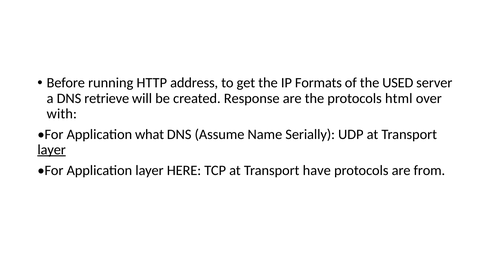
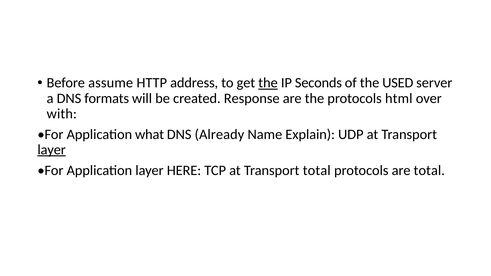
running: running -> assume (111, 83)
the underline: none -> present (268, 83)
Formats: Formats -> Seconds (318, 83)
retrieve: retrieve -> formats (107, 98)
Assume: Assume -> Already (219, 134)
Serially: Serially -> Explain (310, 134)
Transport have: have -> total (317, 170)
are from: from -> total (429, 170)
